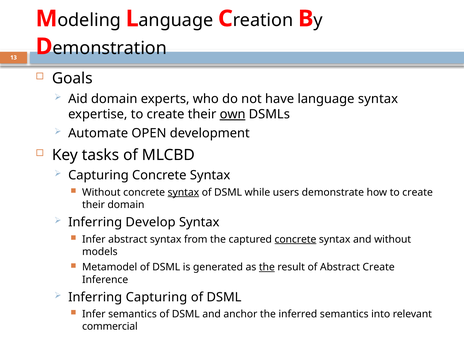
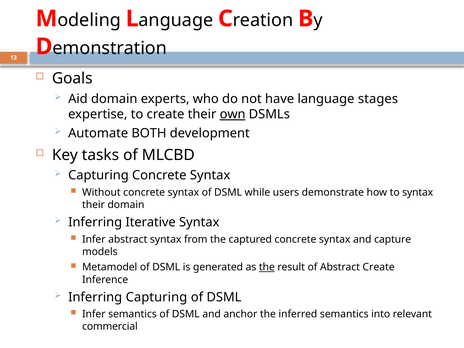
language syntax: syntax -> stages (378, 99)
OPEN: OPEN -> BOTH (149, 133)
syntax underline: present -> none (183, 192)
how to create: create -> syntax (418, 192)
Develop: Develop -> Iterative (151, 222)
concrete underline: present -> none (295, 239)
and without: without -> capture (393, 239)
